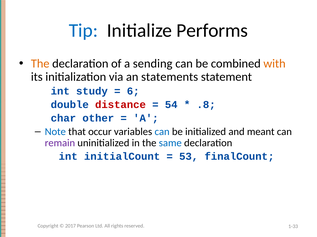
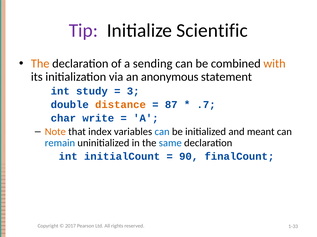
Tip colour: blue -> purple (83, 31)
Performs: Performs -> Scientific (212, 31)
statements: statements -> anonymous (170, 77)
6: 6 -> 3 (133, 91)
distance colour: red -> orange (120, 105)
54: 54 -> 87 (171, 105)
.8: .8 -> .7 (206, 105)
other: other -> write (98, 118)
Note colour: blue -> orange (55, 132)
occur: occur -> index (100, 132)
remain colour: purple -> blue (60, 143)
53: 53 -> 90 (189, 157)
